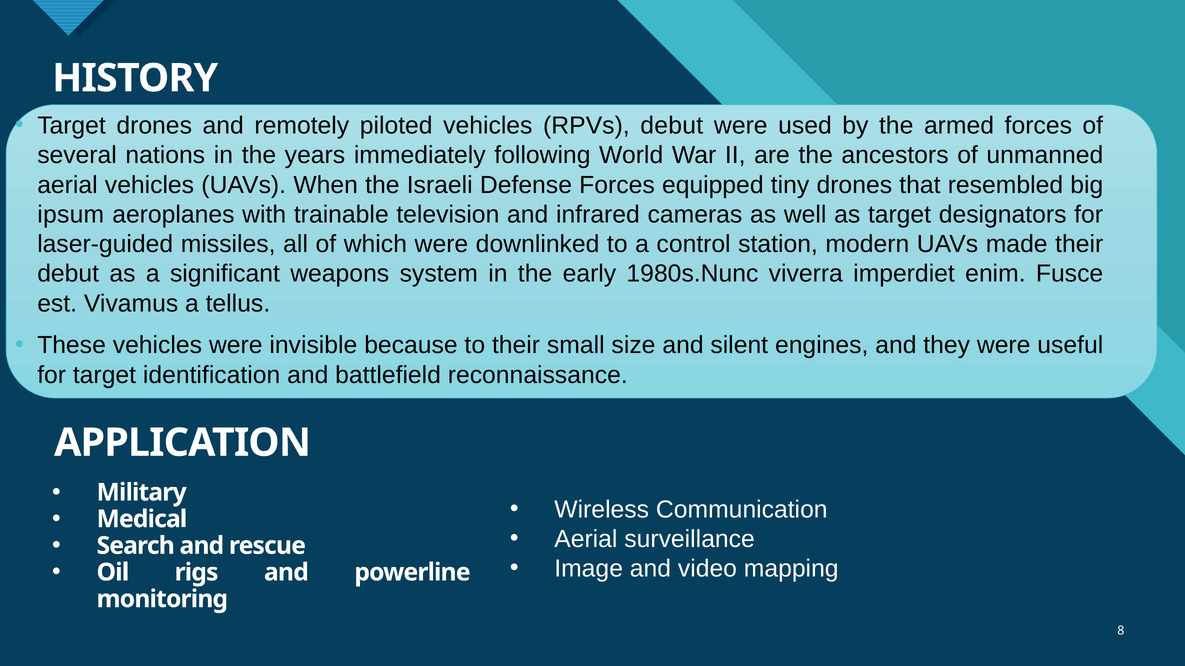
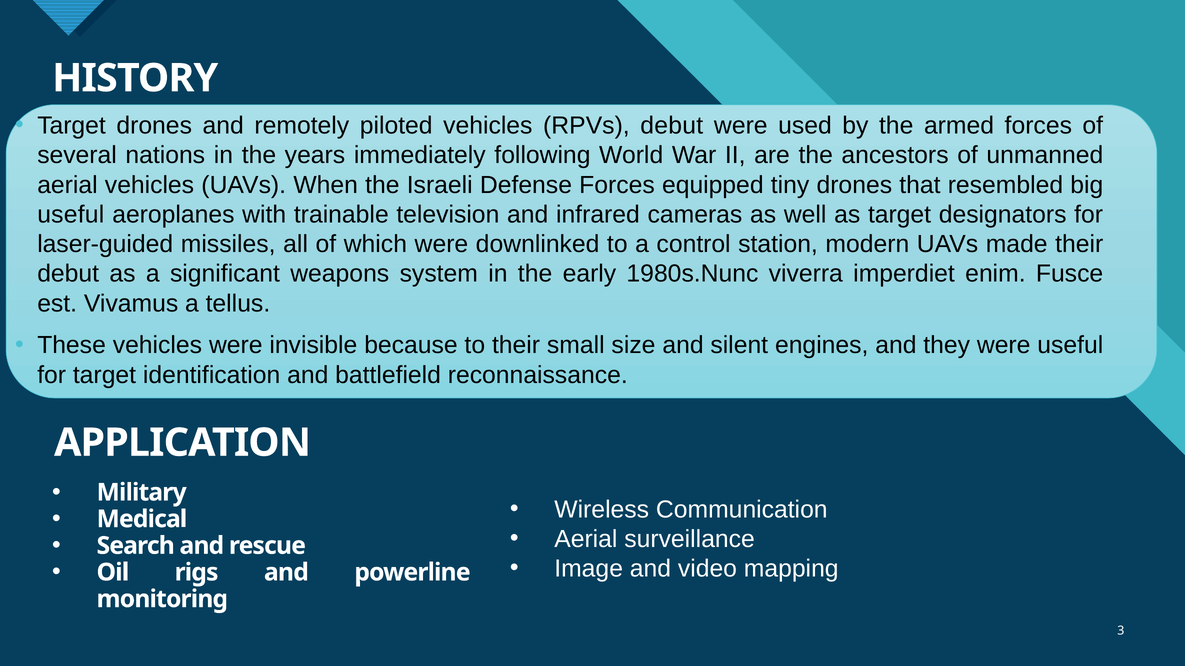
ipsum: ipsum -> useful (71, 215)
8: 8 -> 3 (1121, 631)
